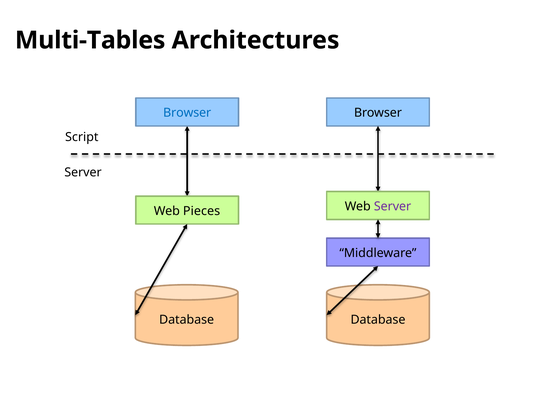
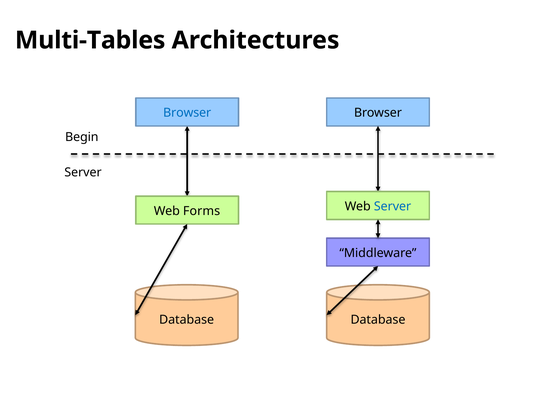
Script: Script -> Begin (82, 137)
Server colour: purple -> blue (393, 206)
Pieces: Pieces -> Forms (202, 211)
